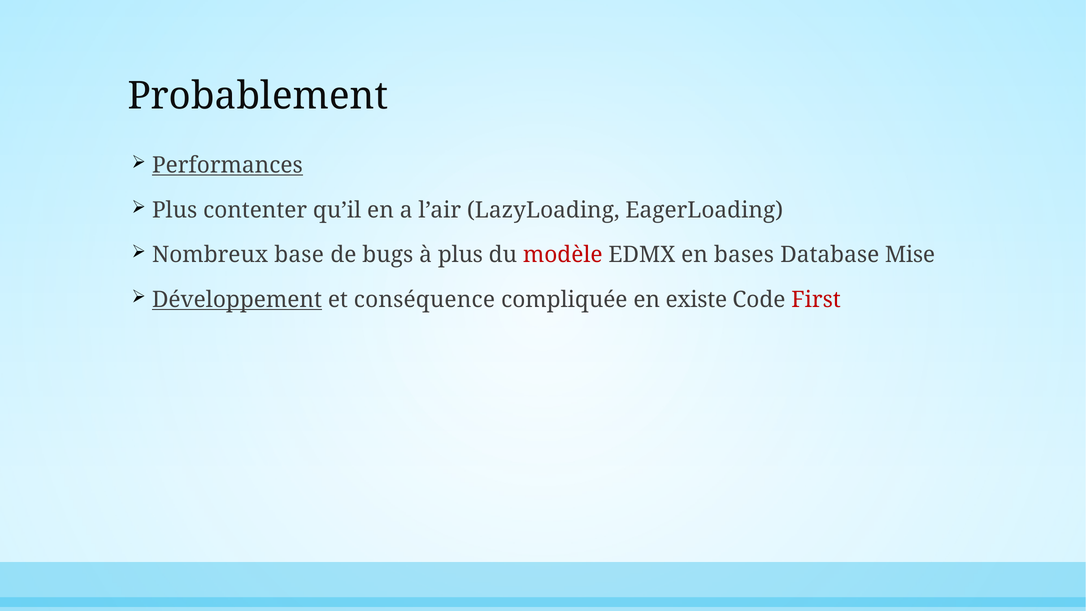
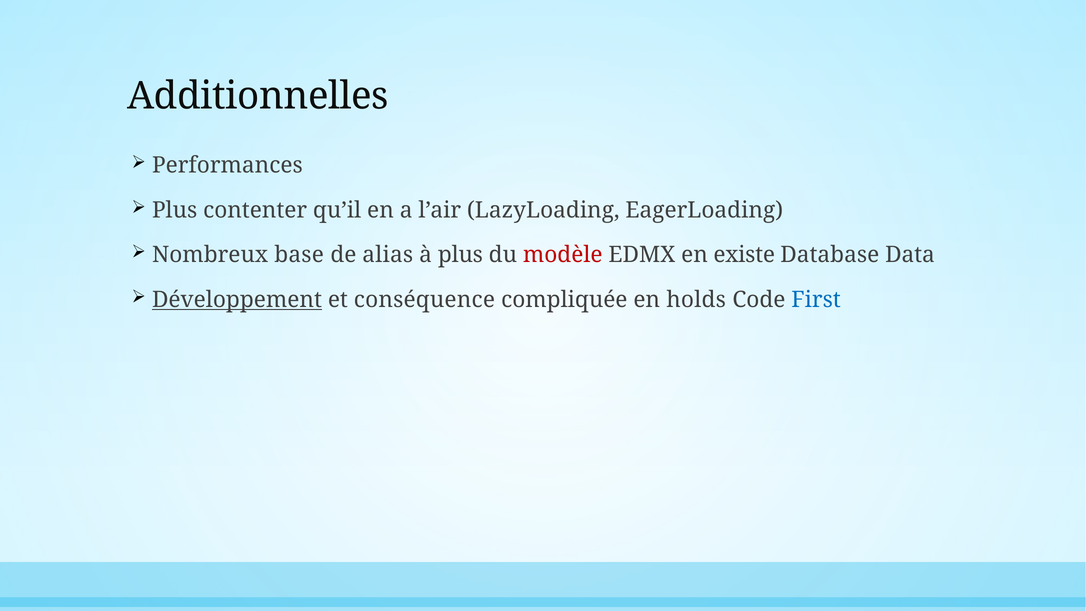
Probablement: Probablement -> Additionnelles (258, 96)
Performances underline: present -> none (227, 165)
bugs: bugs -> alias (388, 255)
bases: bases -> existe (744, 255)
Mise: Mise -> Data (910, 255)
existe: existe -> holds (696, 300)
First colour: red -> blue (816, 300)
